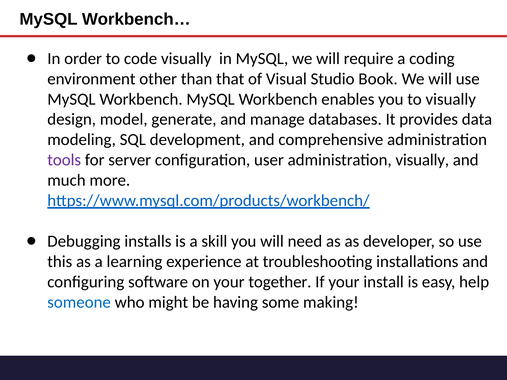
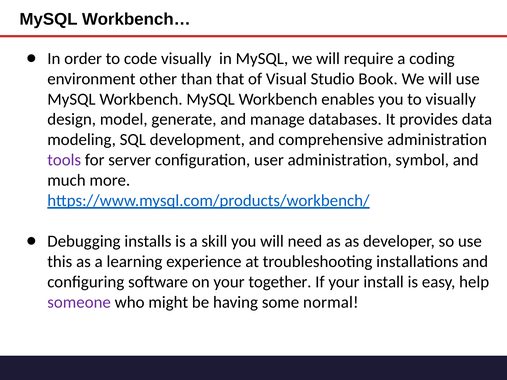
administration visually: visually -> symbol (422, 160)
someone colour: blue -> purple (79, 302)
making: making -> normal (331, 302)
